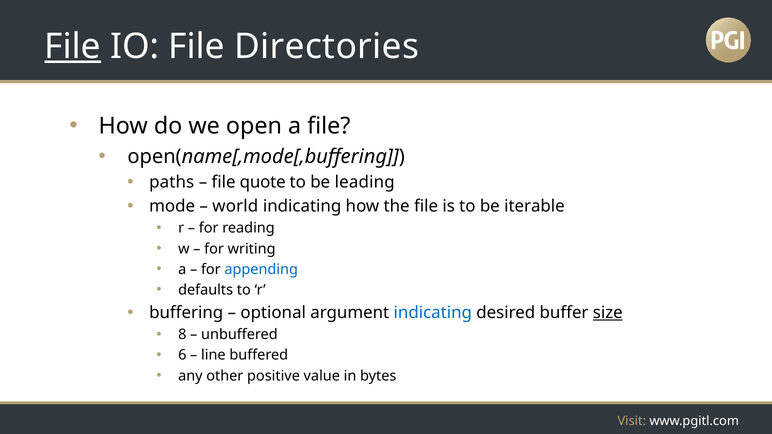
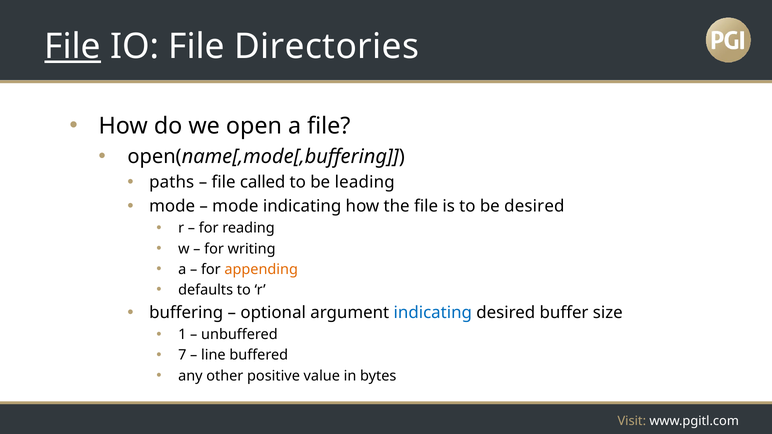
quote: quote -> called (263, 182)
world: world -> mode (235, 206)
be iterable: iterable -> desired (534, 206)
appending colour: blue -> orange (261, 270)
size underline: present -> none (608, 313)
8: 8 -> 1 (182, 335)
6: 6 -> 7 (182, 355)
